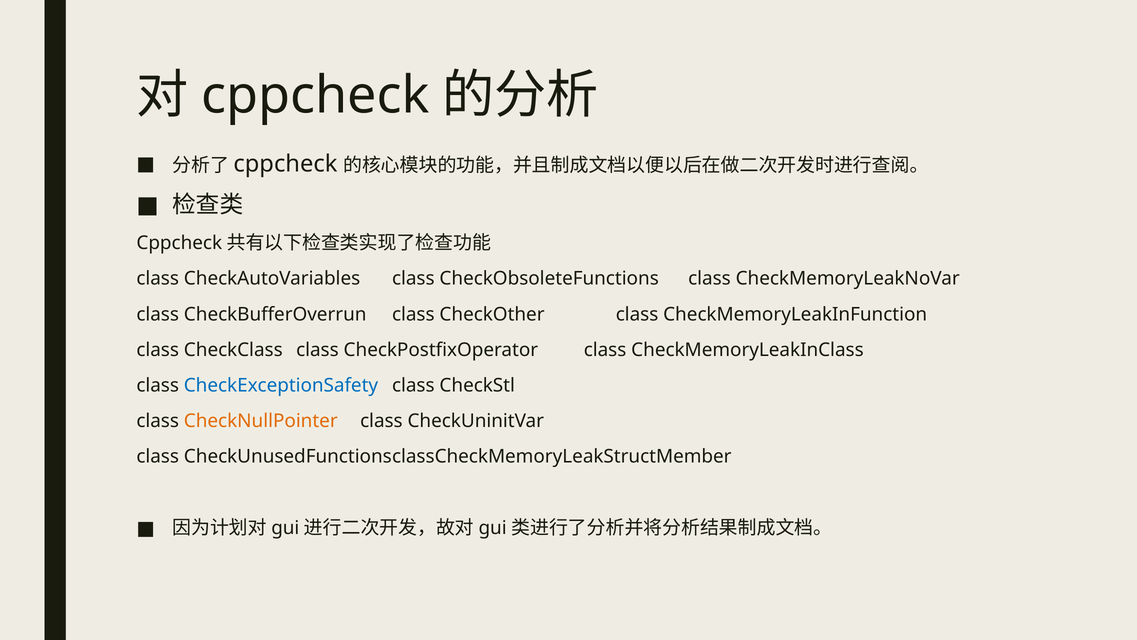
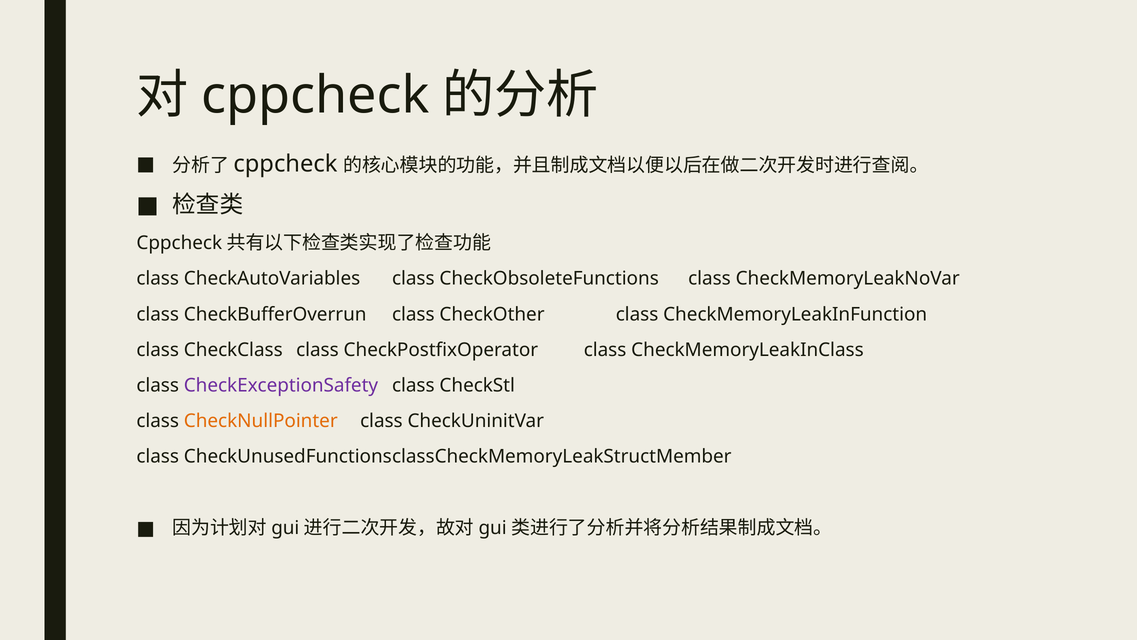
CheckExceptionSafety colour: blue -> purple (281, 385)
